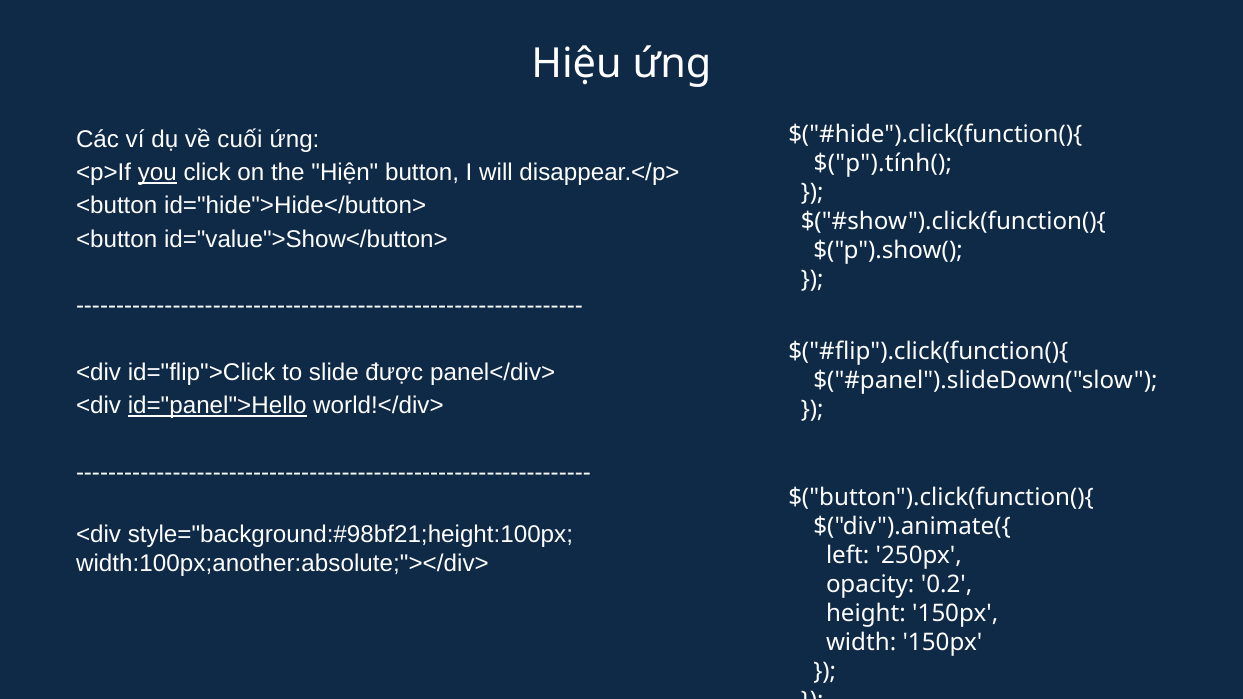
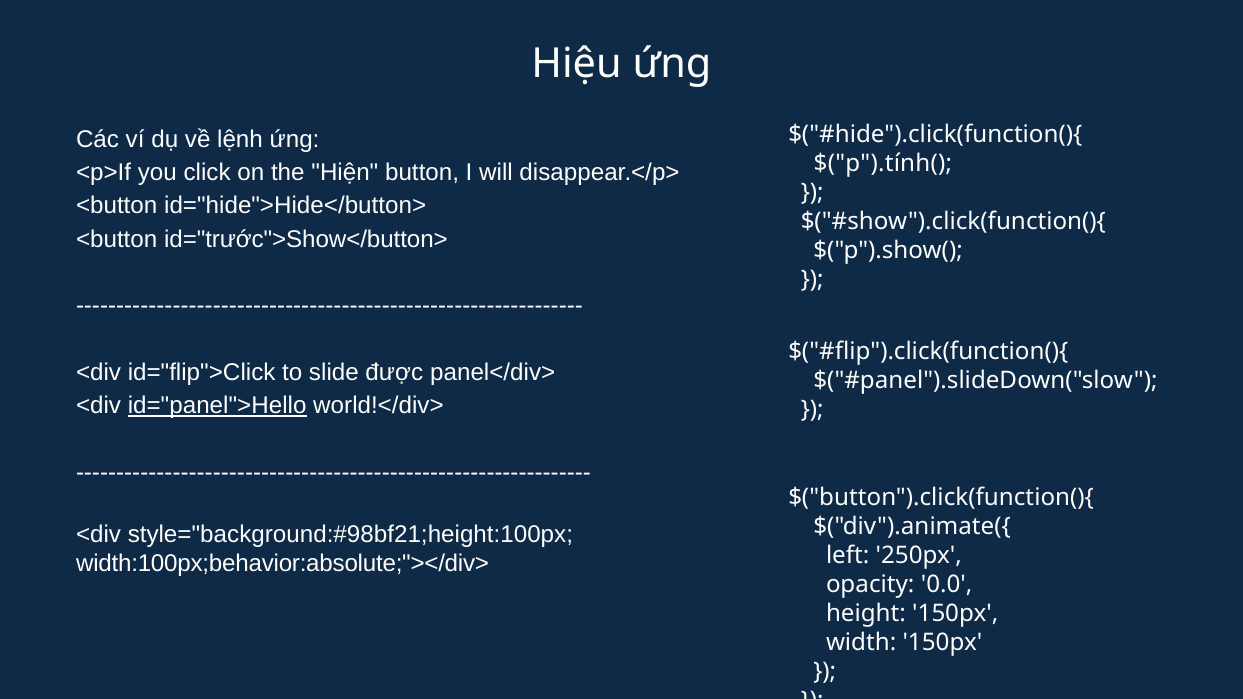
cuối: cuối -> lệnh (240, 139)
you underline: present -> none (157, 173)
id="value">Show</button>: id="value">Show</button> -> id="trước">Show</button> (306, 239)
width:100px;another:absolute;"></div>: width:100px;another:absolute;"></div> -> width:100px;behavior:absolute;"></div> (283, 564)
0.2: 0.2 -> 0.0 (947, 585)
